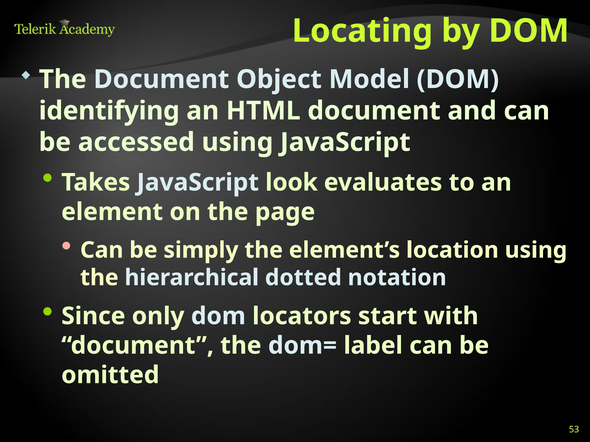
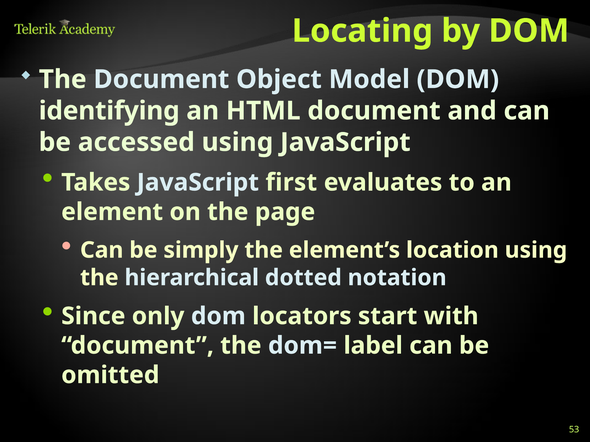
look: look -> first (291, 183)
